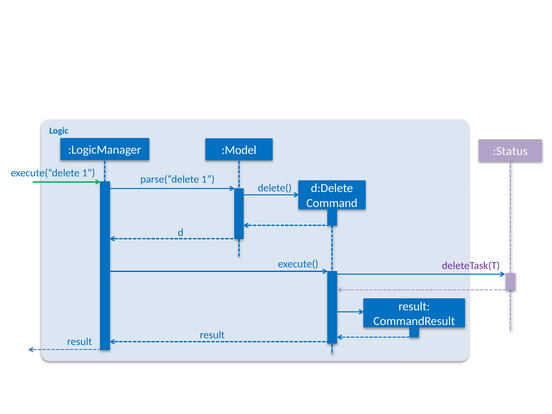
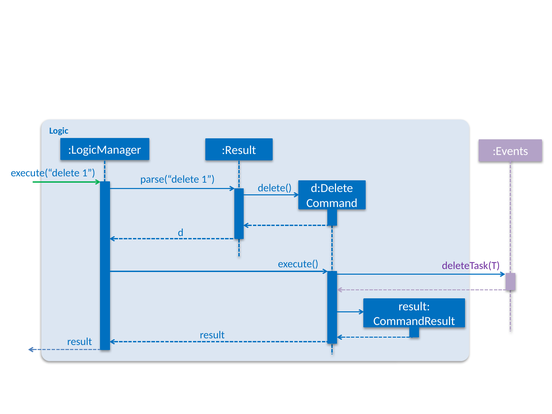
:Model: :Model -> :Result (239, 150)
:Status: :Status -> :Events (510, 151)
